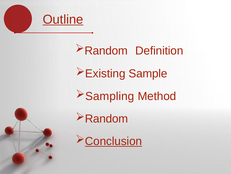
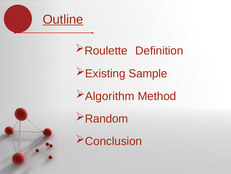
Random: Random -> Roulette (106, 51)
Sampling: Sampling -> Algorithm (110, 96)
Conclusion underline: present -> none (114, 141)
